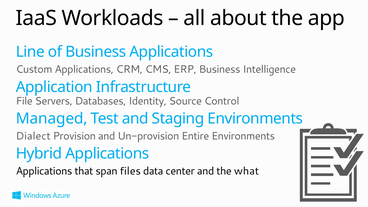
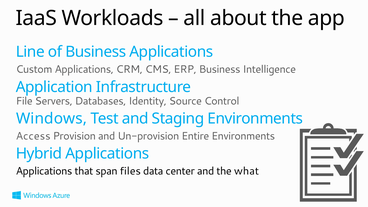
Managed: Managed -> Windows (52, 119)
Dialect: Dialect -> Access (33, 136)
